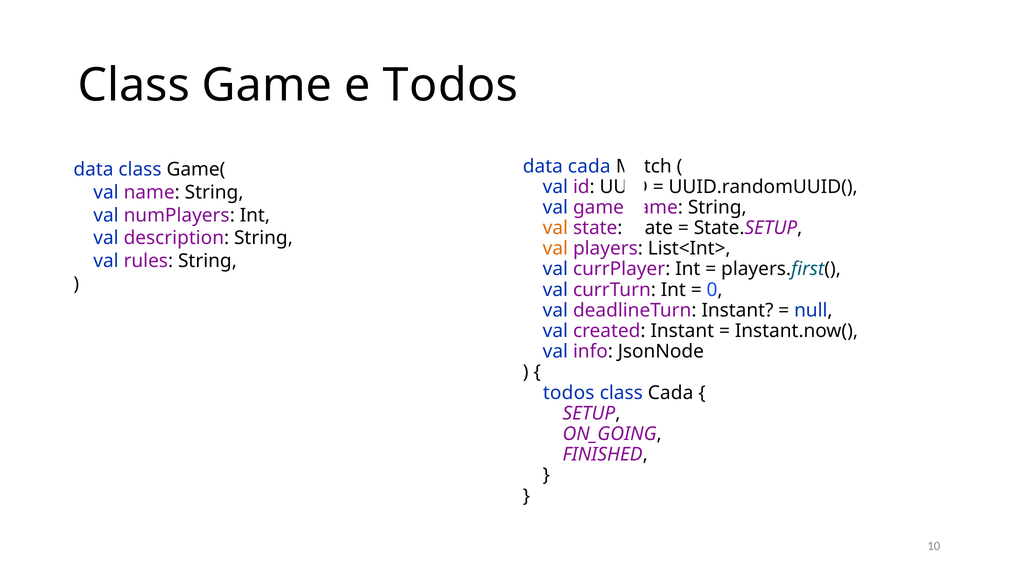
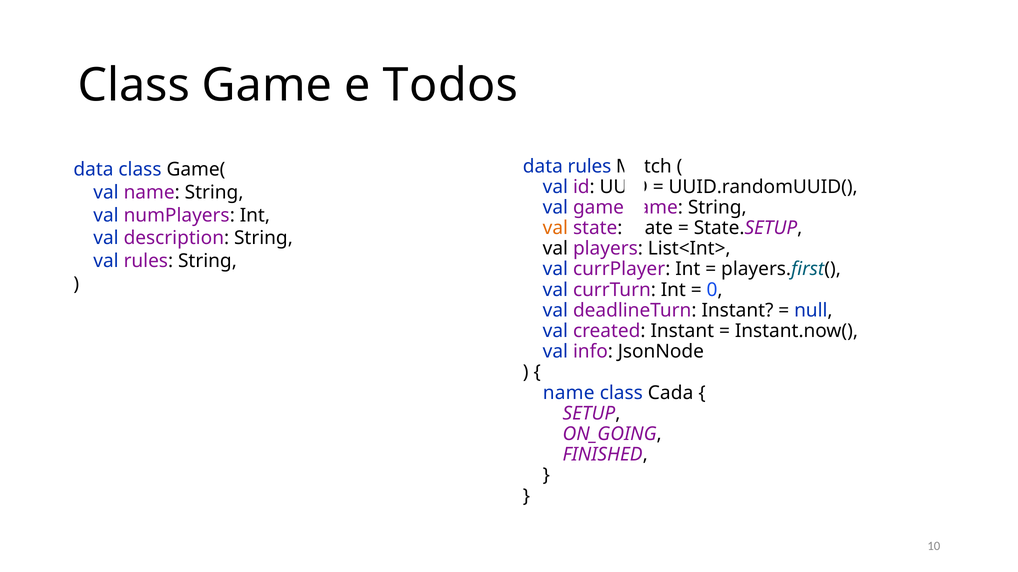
data cada: cada -> rules (589, 166)
val colour: orange -> black (555, 249)
todos: todos -> name (569, 393)
